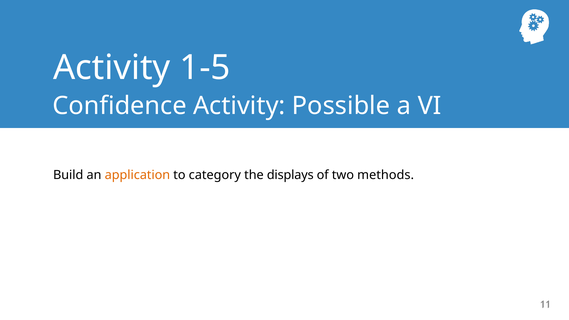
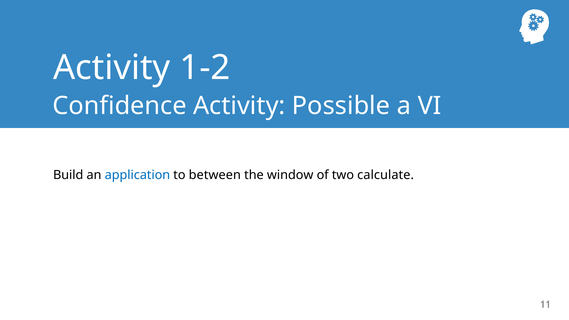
1-5: 1-5 -> 1-2 (205, 68)
application colour: orange -> blue (137, 175)
category: category -> between (215, 175)
displays: displays -> window (290, 175)
methods: methods -> calculate (386, 175)
